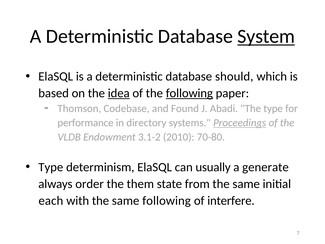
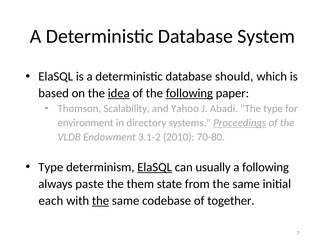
System underline: present -> none (266, 36)
Codebase: Codebase -> Scalability (127, 108)
Found: Found -> Yahoo (185, 108)
performance: performance -> environment (86, 123)
ElaSQL underline: none -> present (155, 167)
a generate: generate -> following (266, 167)
order: order -> paste (90, 184)
the underline: none -> present (101, 200)
same following: following -> codebase (167, 200)
interfere: interfere -> together (231, 200)
